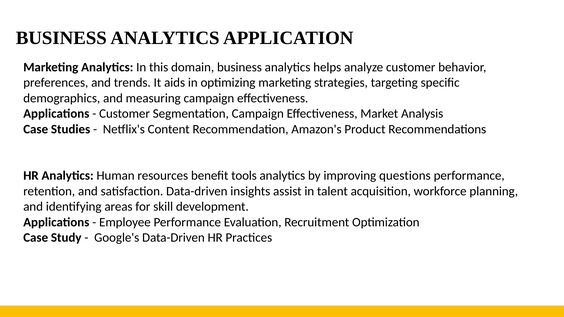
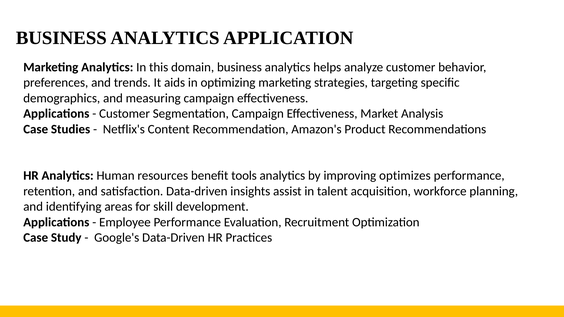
questions: questions -> optimizes (405, 176)
